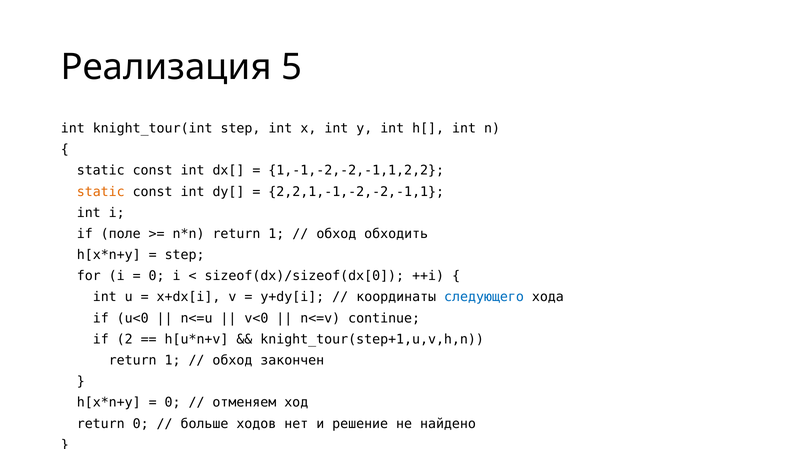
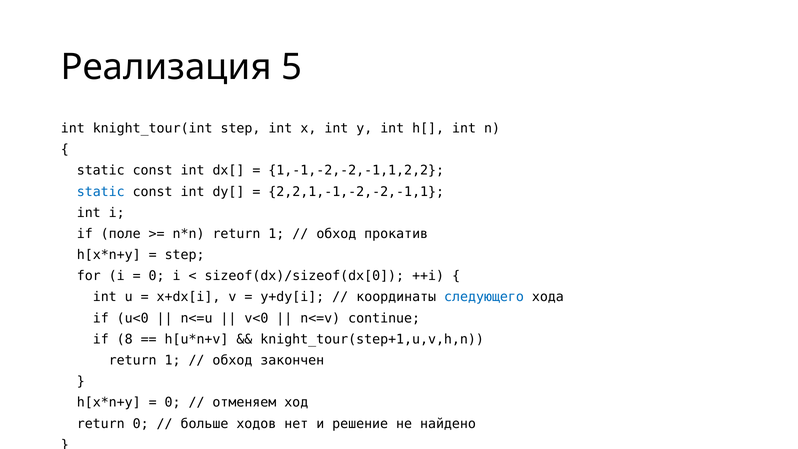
static colour: orange -> blue (101, 192)
обходить: обходить -> прокатив (396, 234)
2: 2 -> 8 (125, 339)
